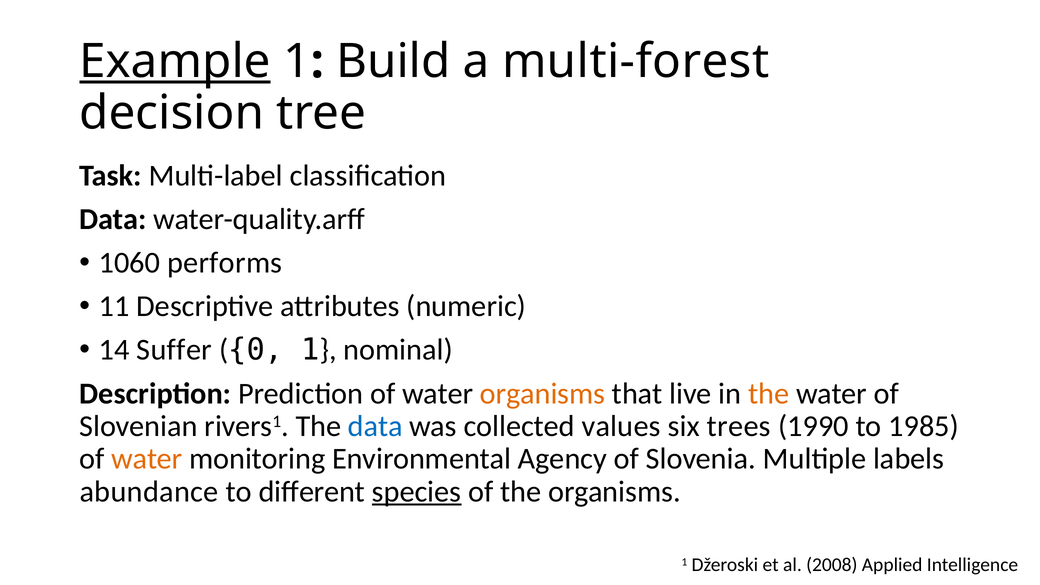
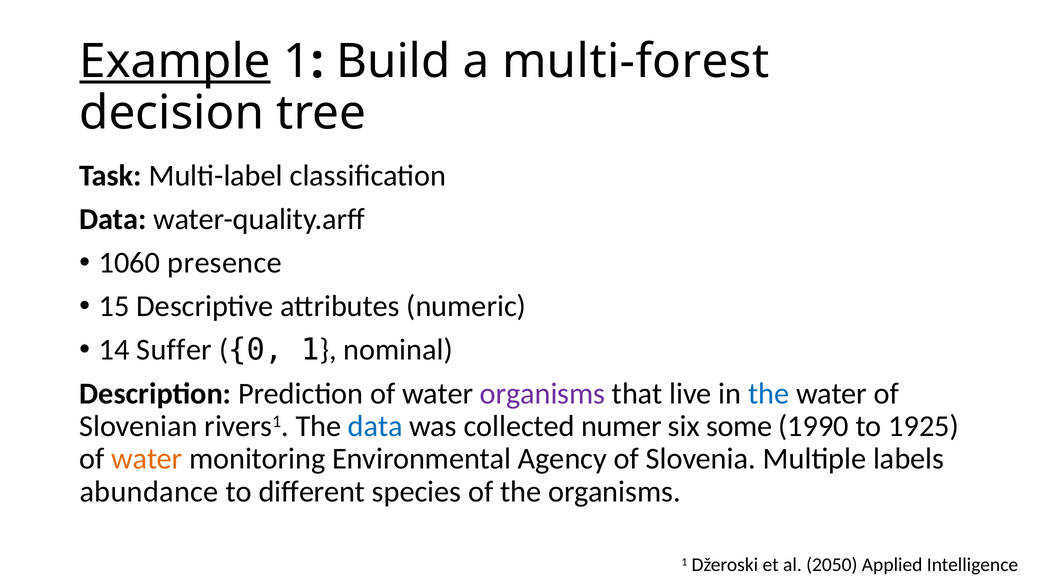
performs: performs -> presence (225, 263)
11: 11 -> 15 (114, 306)
organisms colour: orange -> purple (543, 393)
the colour: orange -> blue (769, 393)
values: values -> numer (621, 426)
trees: trees -> some (739, 426)
1985: 1985 -> 1925 (924, 426)
species underline: present -> none (417, 492)
2008: 2008 -> 2050 (832, 565)
